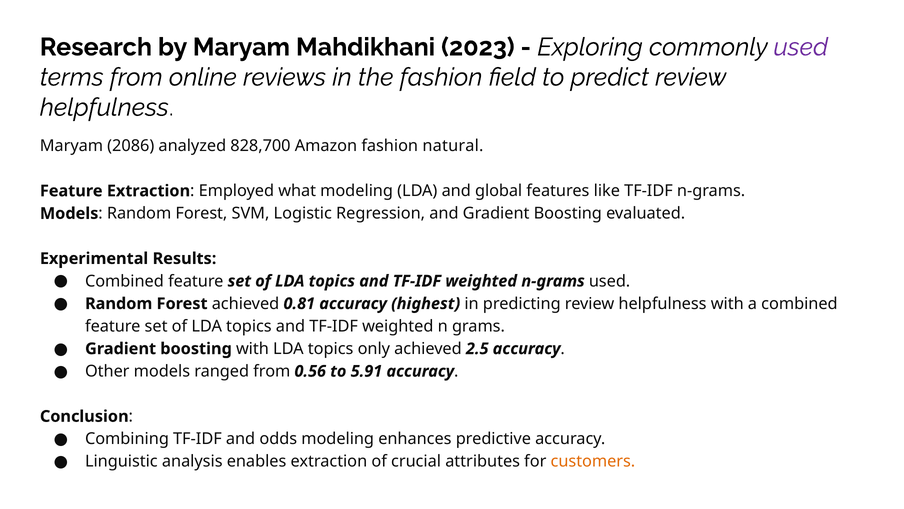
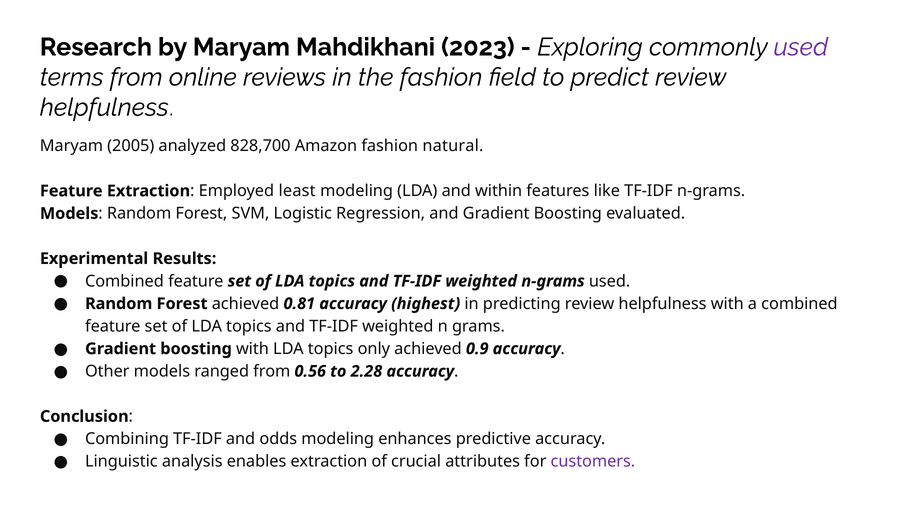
2086: 2086 -> 2005 (131, 146)
what: what -> least (297, 191)
global: global -> within (499, 191)
2.5: 2.5 -> 0.9 (477, 348)
5.91: 5.91 -> 2.28 (366, 371)
customers colour: orange -> purple (593, 461)
